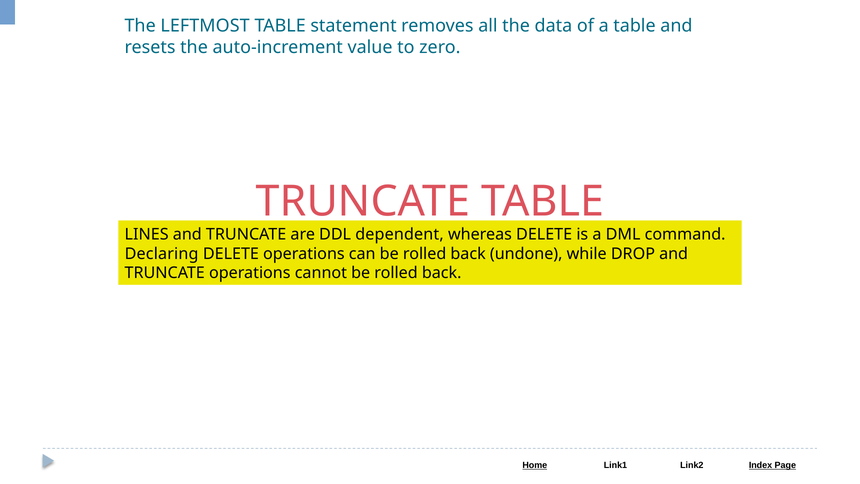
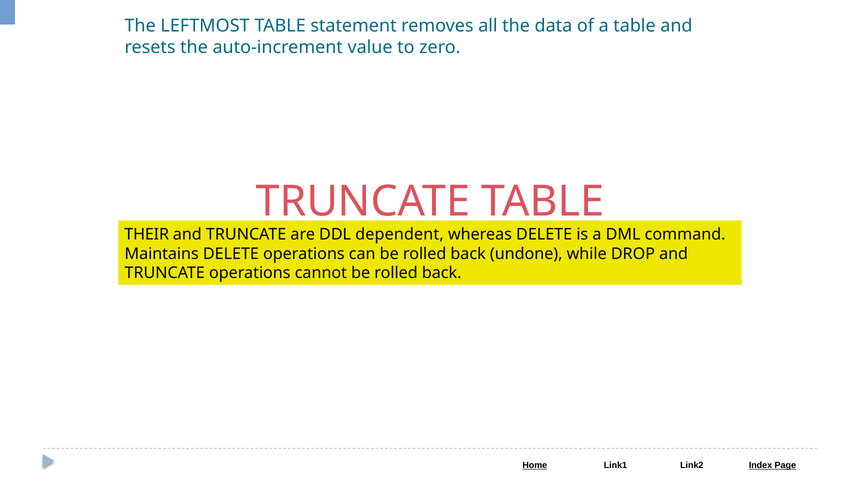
LINES: LINES -> THEIR (147, 234)
Declaring: Declaring -> Maintains (162, 254)
